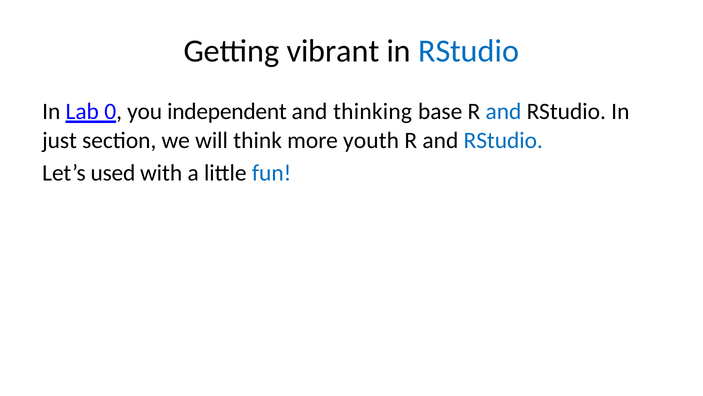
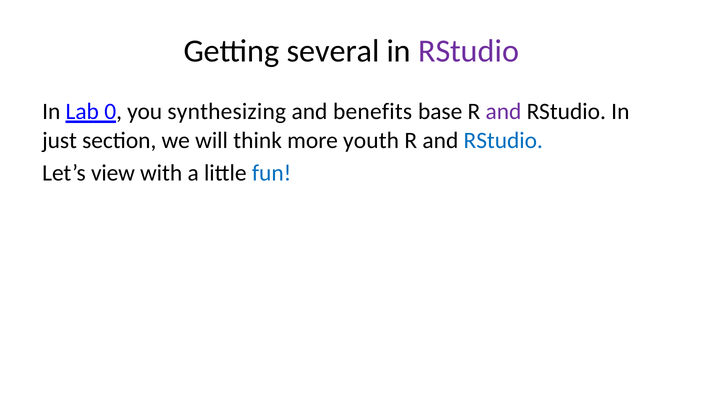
vibrant: vibrant -> several (333, 51)
RStudio colour: blue -> purple (469, 51)
independent: independent -> synthesizing (227, 111)
thinking: thinking -> benefits (373, 111)
and colour: blue -> purple (504, 111)
used: used -> view (113, 173)
